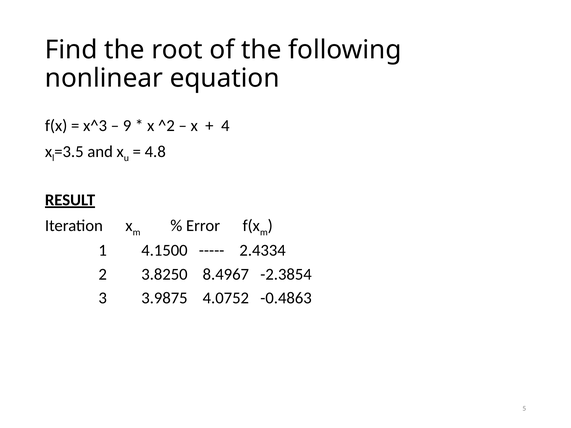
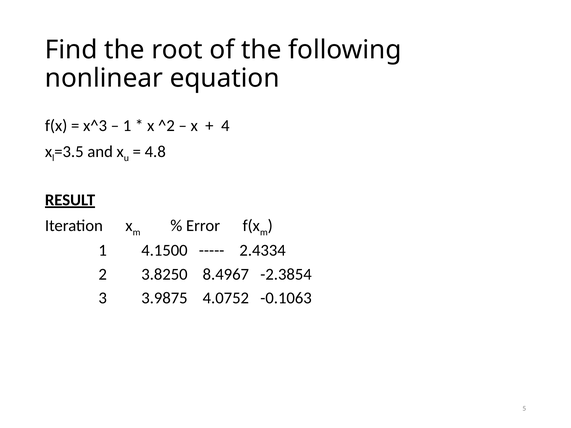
9: 9 -> 1 (127, 126)
-0.4863: -0.4863 -> -0.1063 (286, 298)
